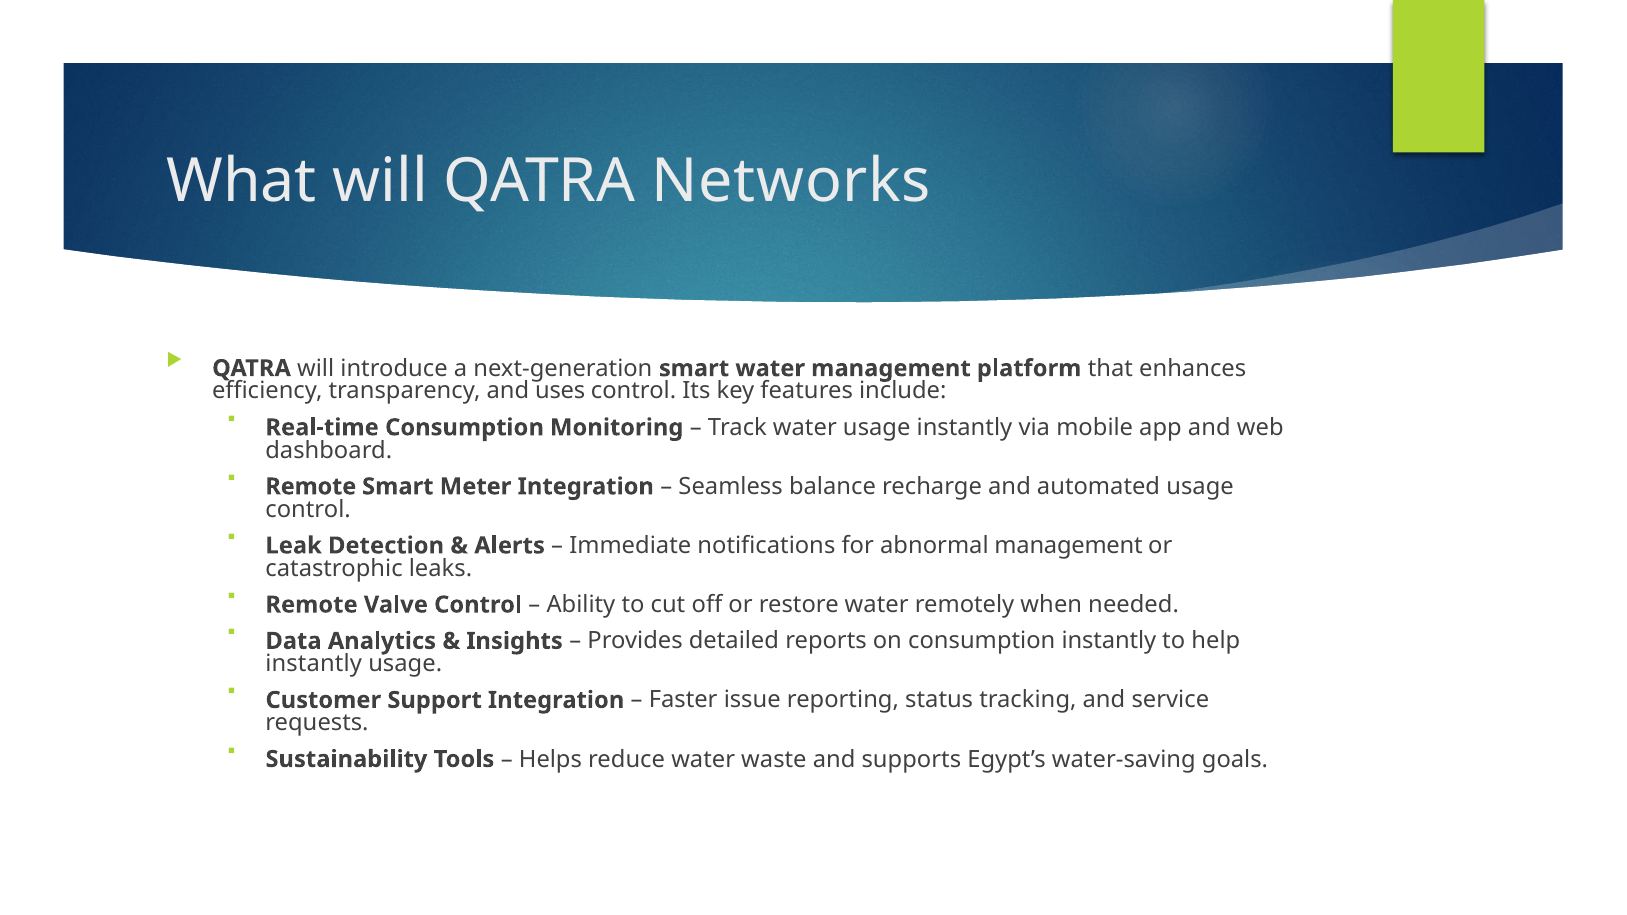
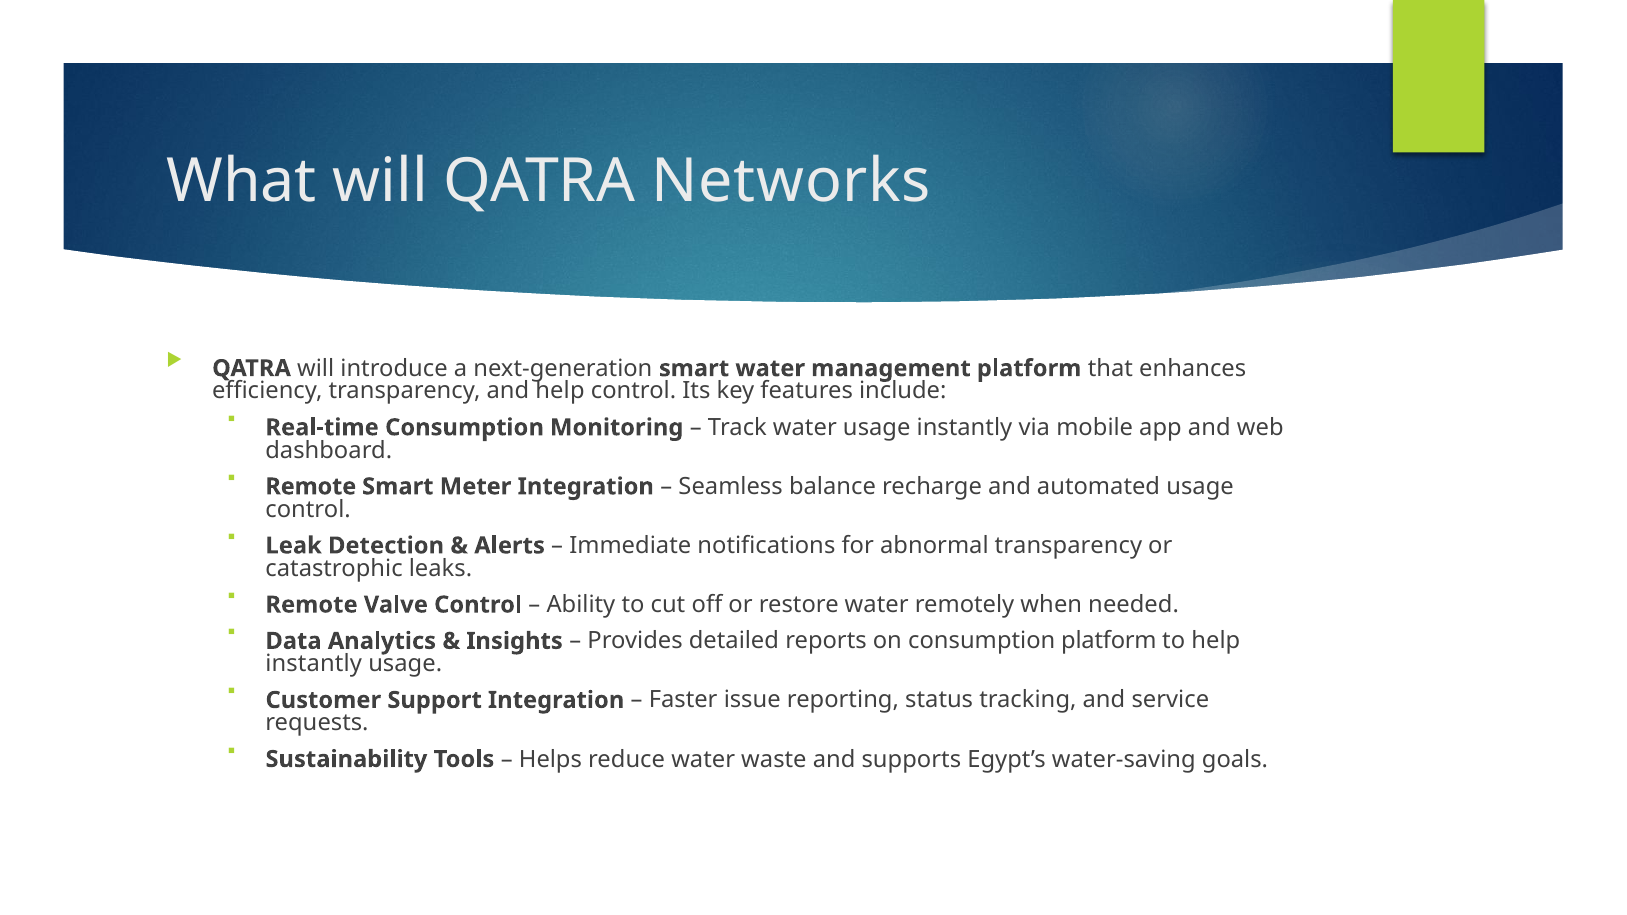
and uses: uses -> help (560, 391)
abnormal management: management -> transparency (1068, 546)
consumption instantly: instantly -> platform (1109, 641)
